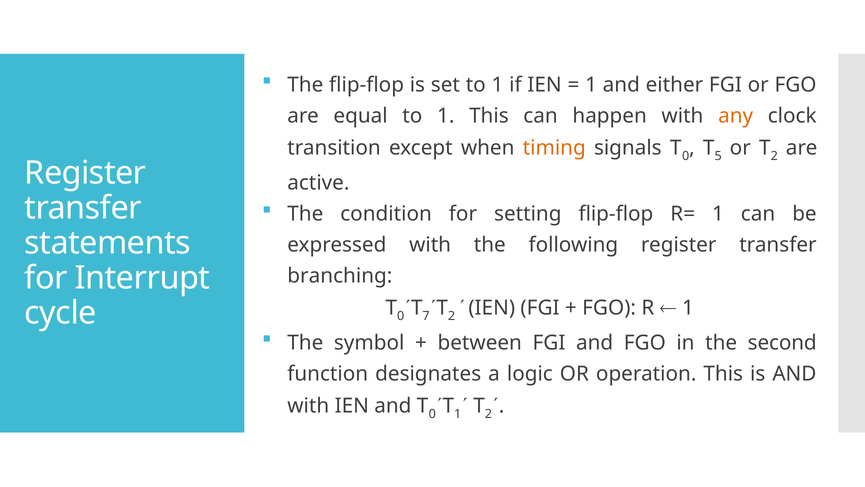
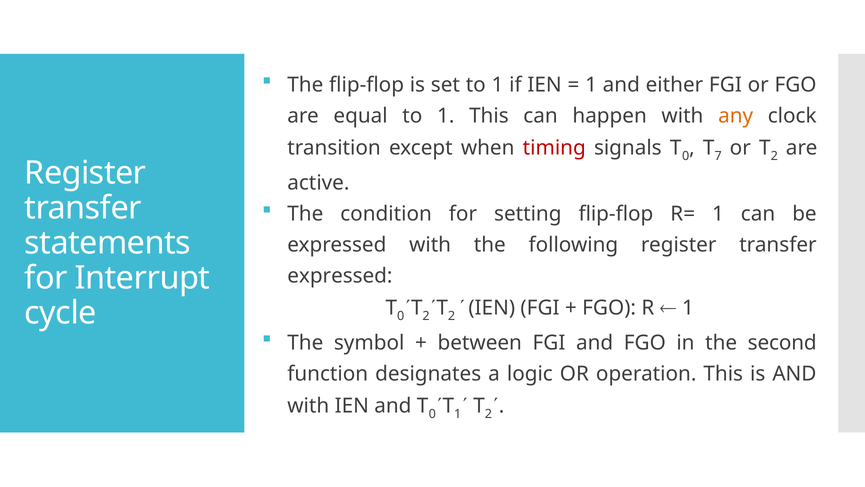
timing colour: orange -> red (554, 148)
5: 5 -> 7 (718, 156)
branching: branching -> expressed (340, 276)
7: 7 -> 2 (426, 316)
